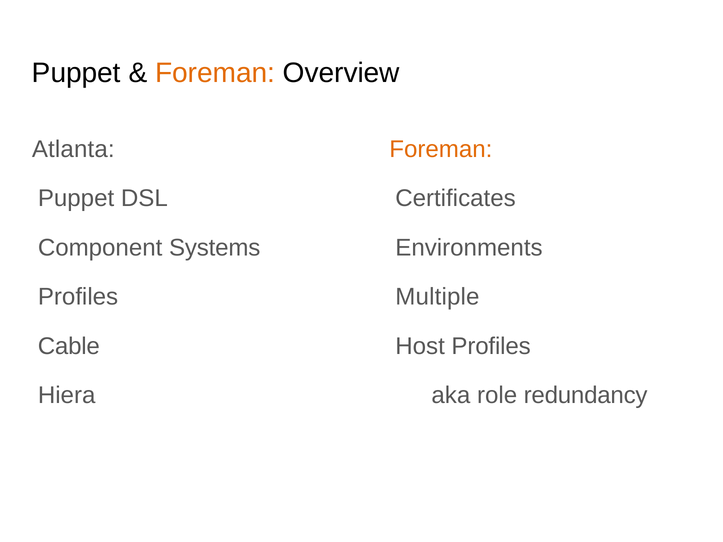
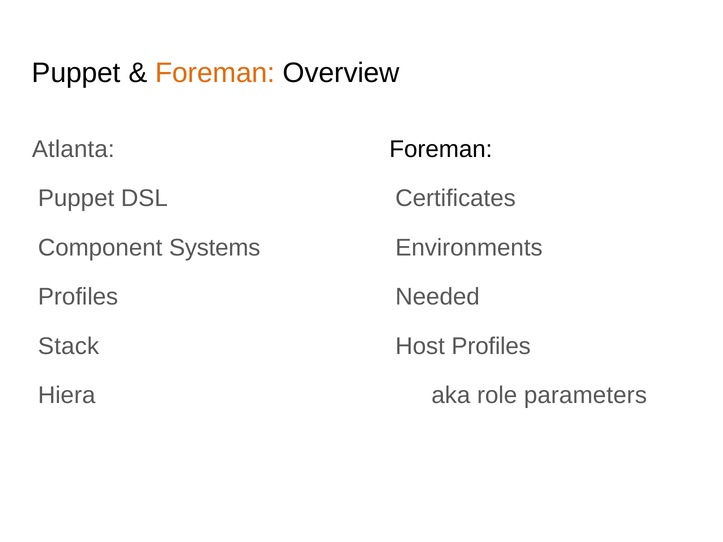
Foreman colour: orange -> black (441, 149)
Multiple: Multiple -> Needed (438, 297)
Cable: Cable -> Stack (69, 346)
redundancy: redundancy -> parameters (585, 396)
